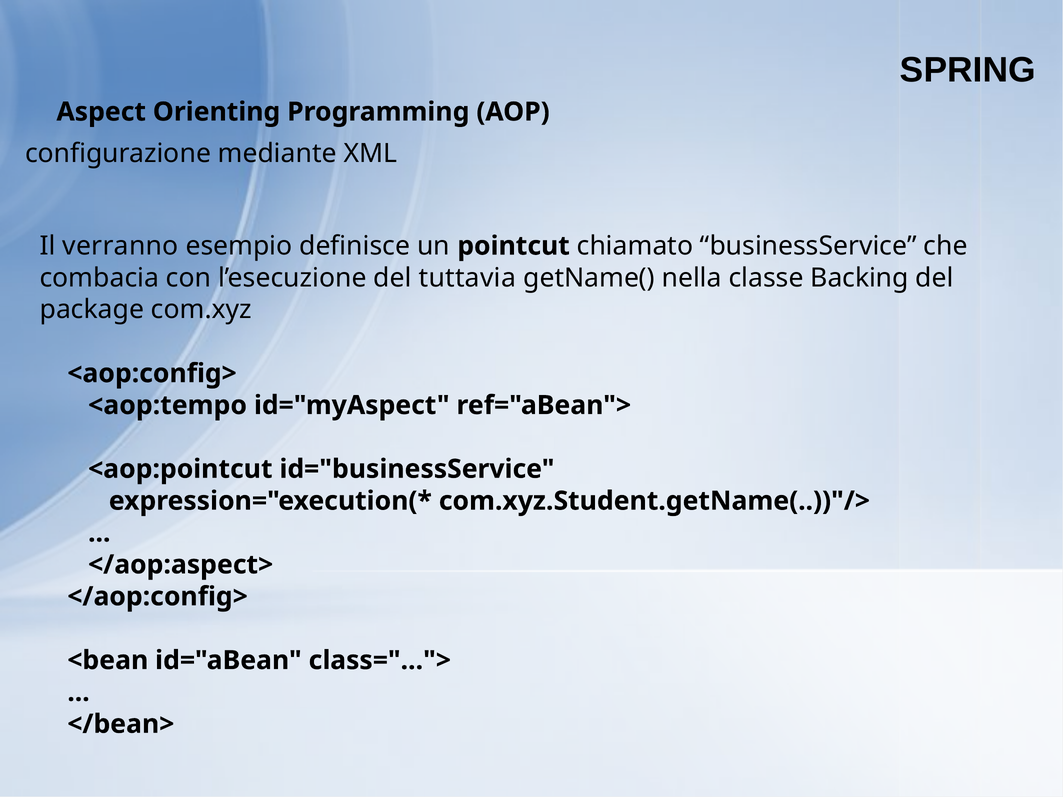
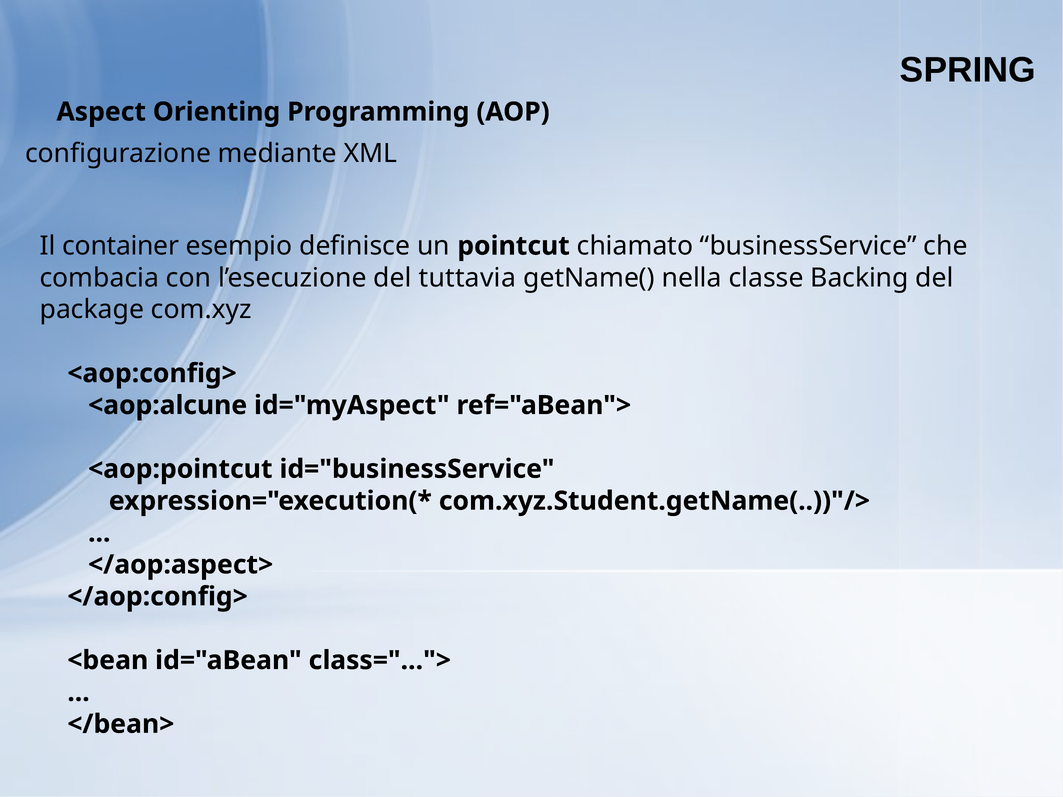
verranno: verranno -> container (121, 246)
<aop:tempo: <aop:tempo -> <aop:alcune (168, 405)
